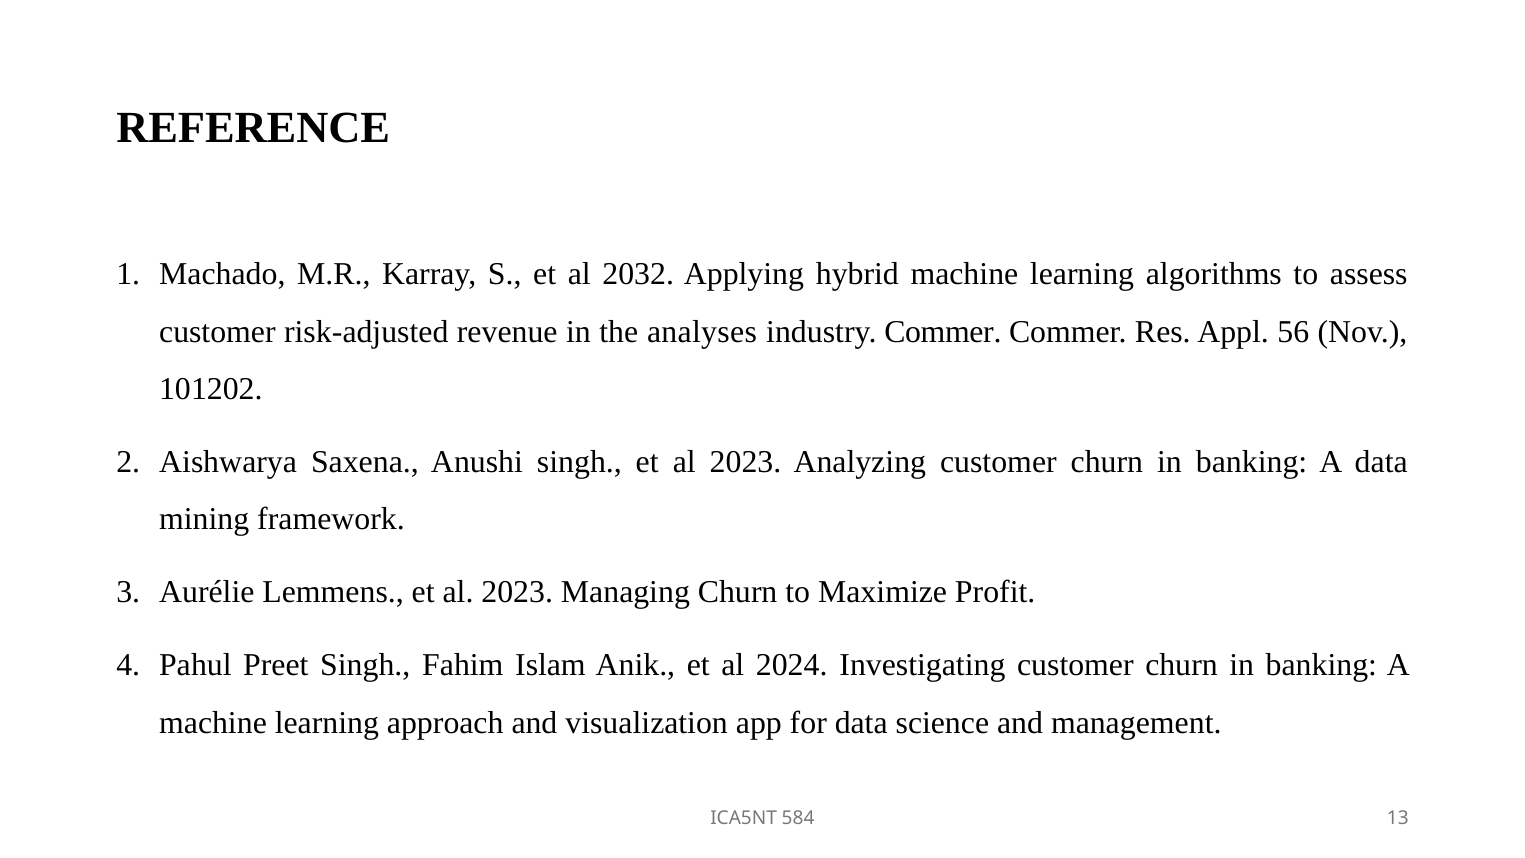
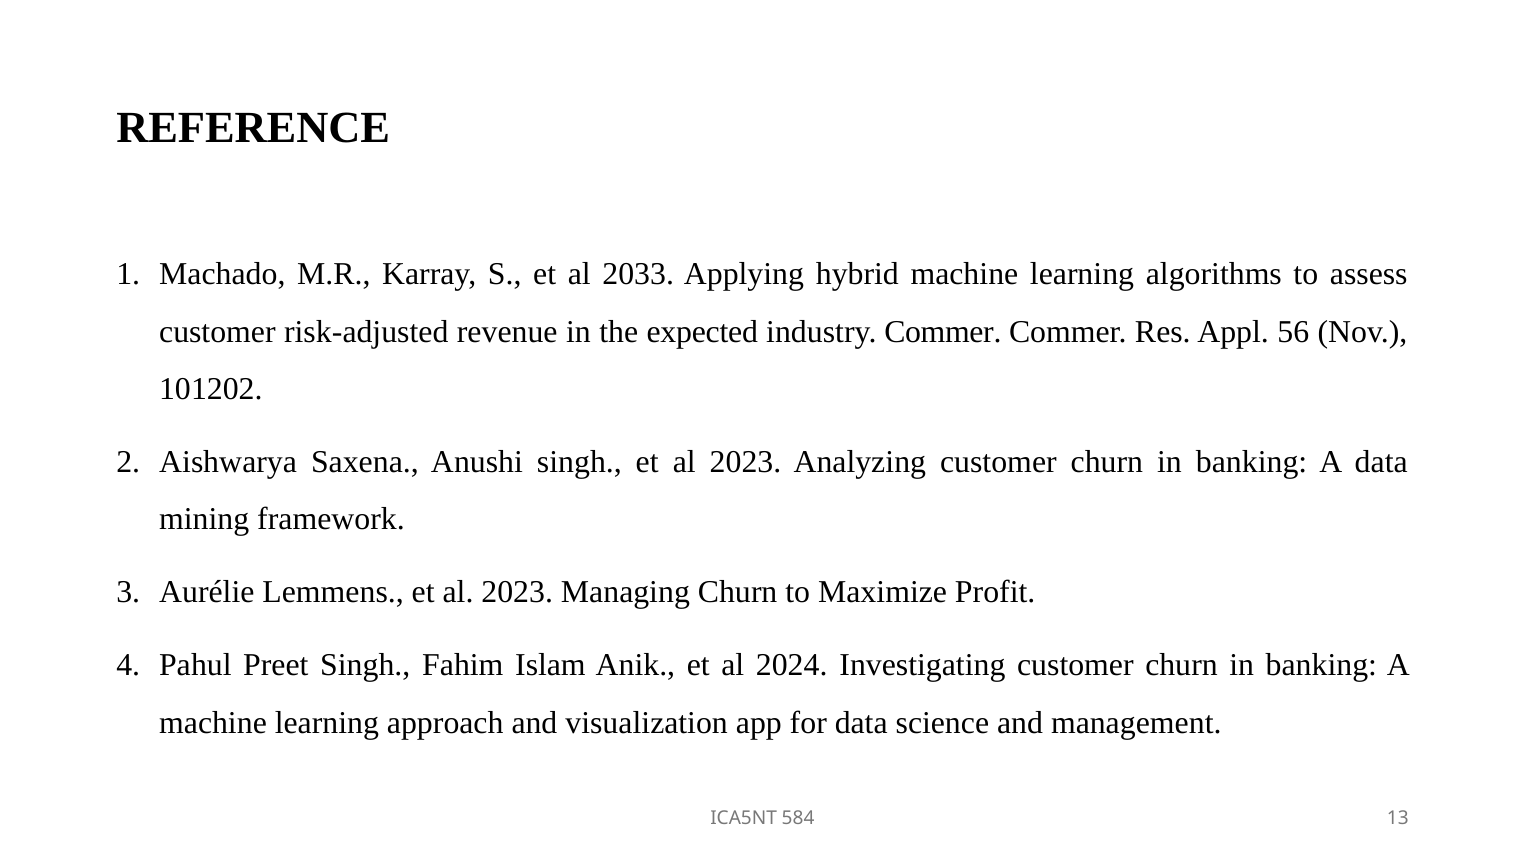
2032: 2032 -> 2033 (638, 274)
analyses: analyses -> expected (702, 332)
